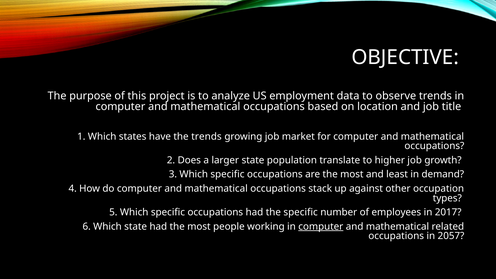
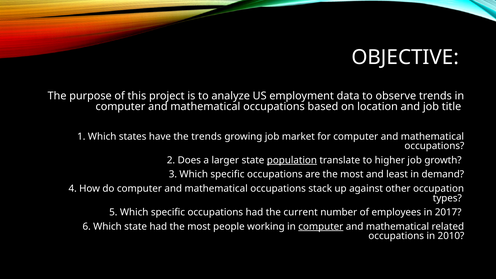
population underline: none -> present (292, 160)
the specific: specific -> current (301, 212)
2057: 2057 -> 2010 (451, 236)
